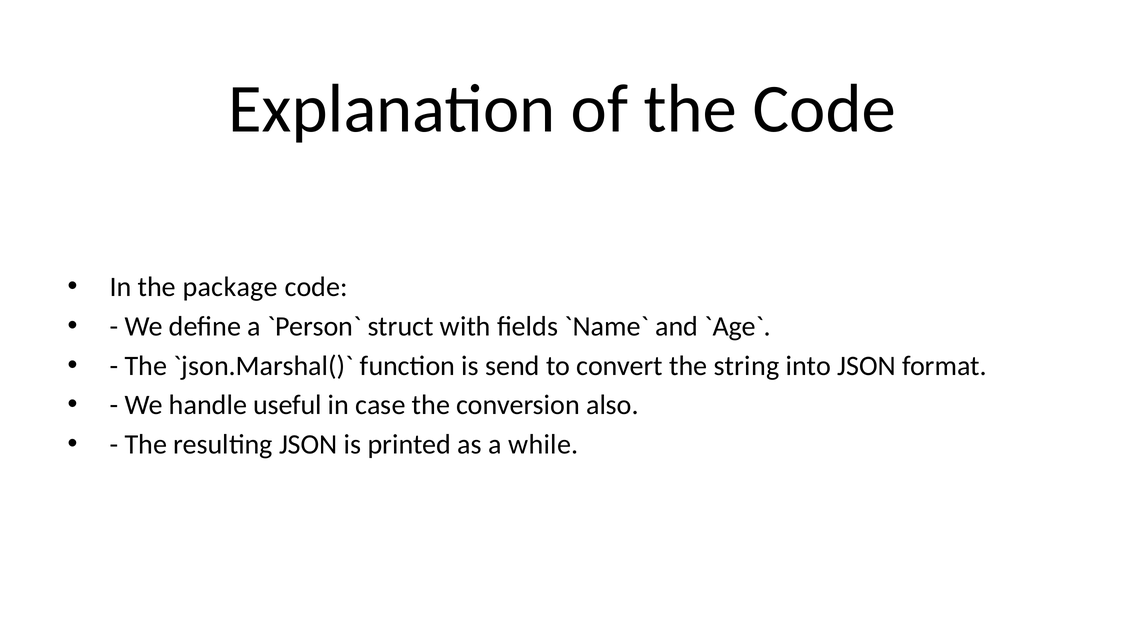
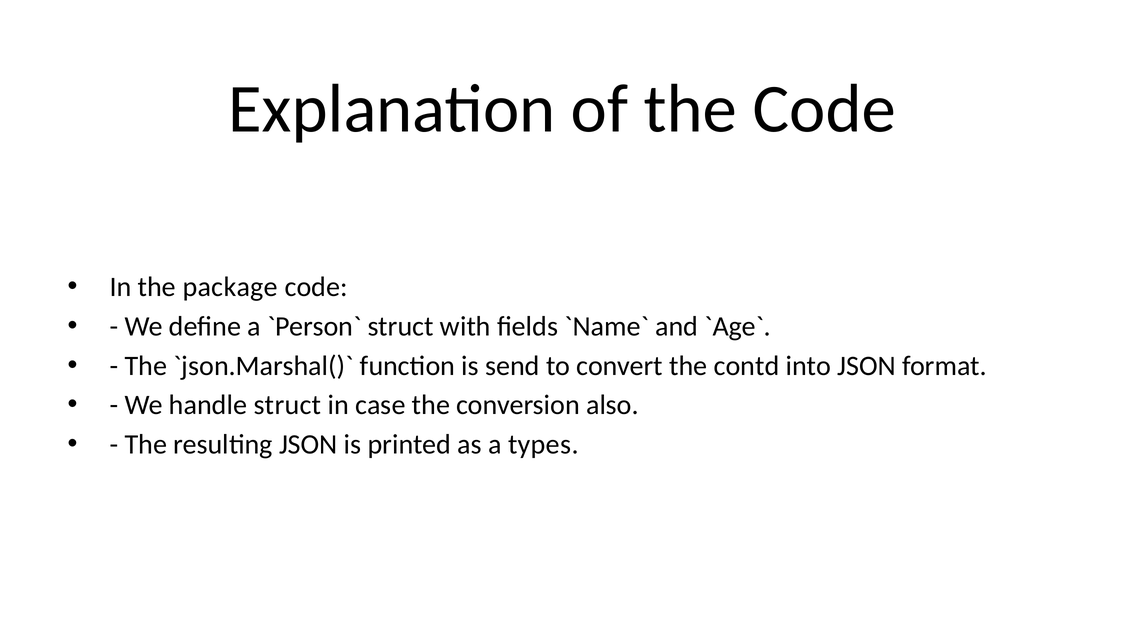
string: string -> contd (747, 366)
handle useful: useful -> struct (287, 405)
while: while -> types (543, 444)
